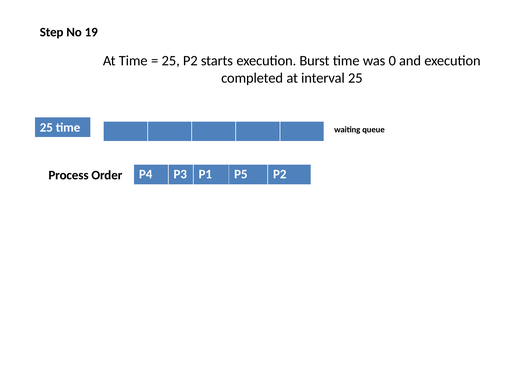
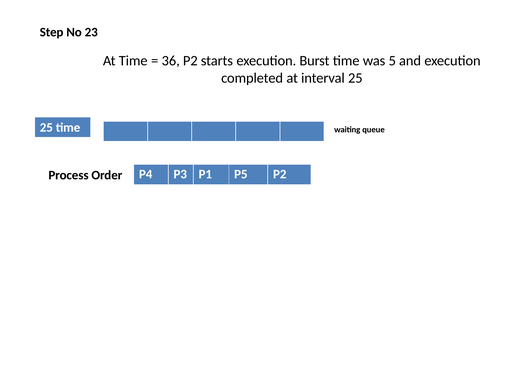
19: 19 -> 23 (91, 32)
25: 25 -> 36 (171, 61)
0: 0 -> 5 (392, 61)
